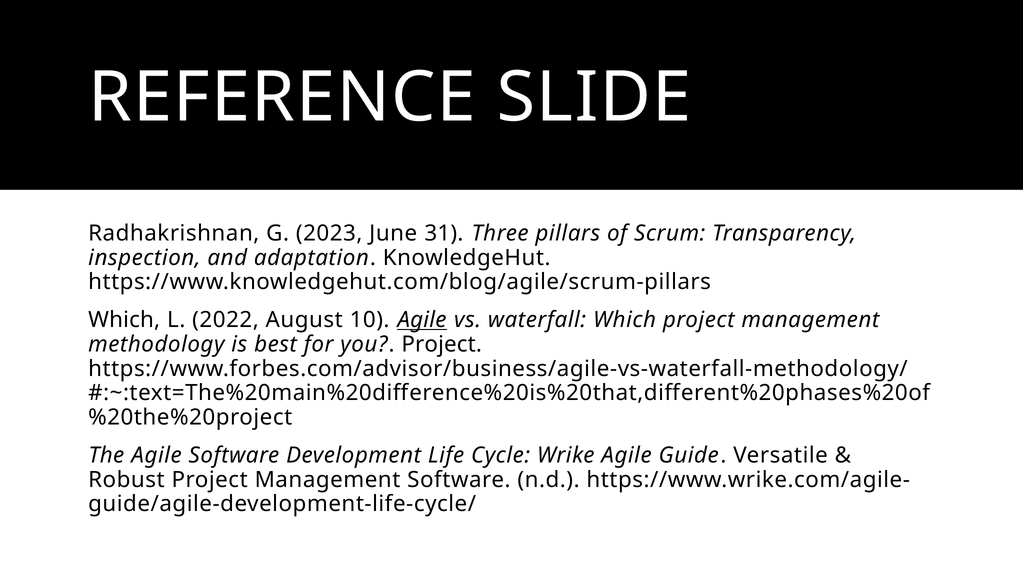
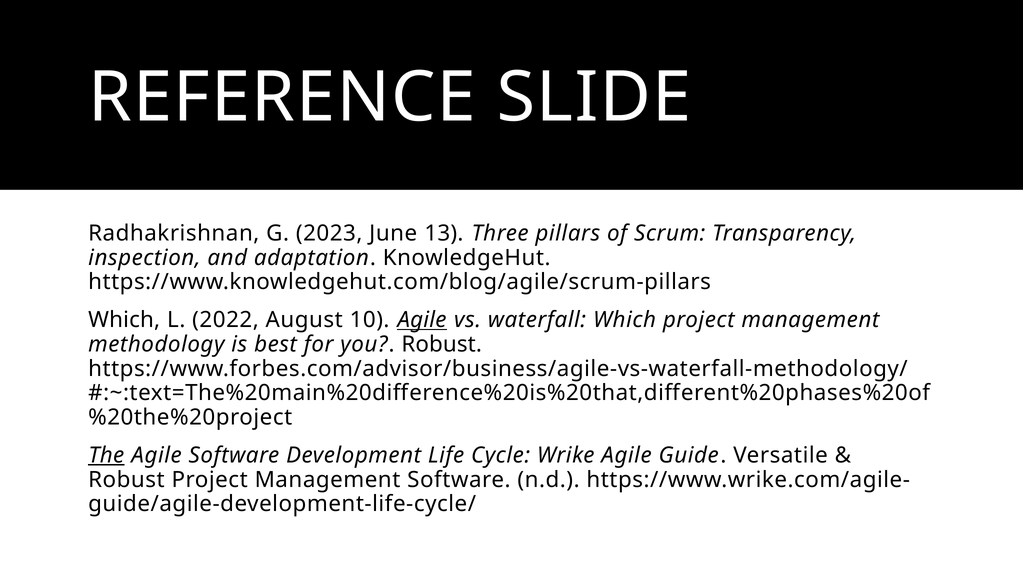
31: 31 -> 13 (444, 234)
you Project: Project -> Robust (442, 345)
The underline: none -> present (106, 456)
